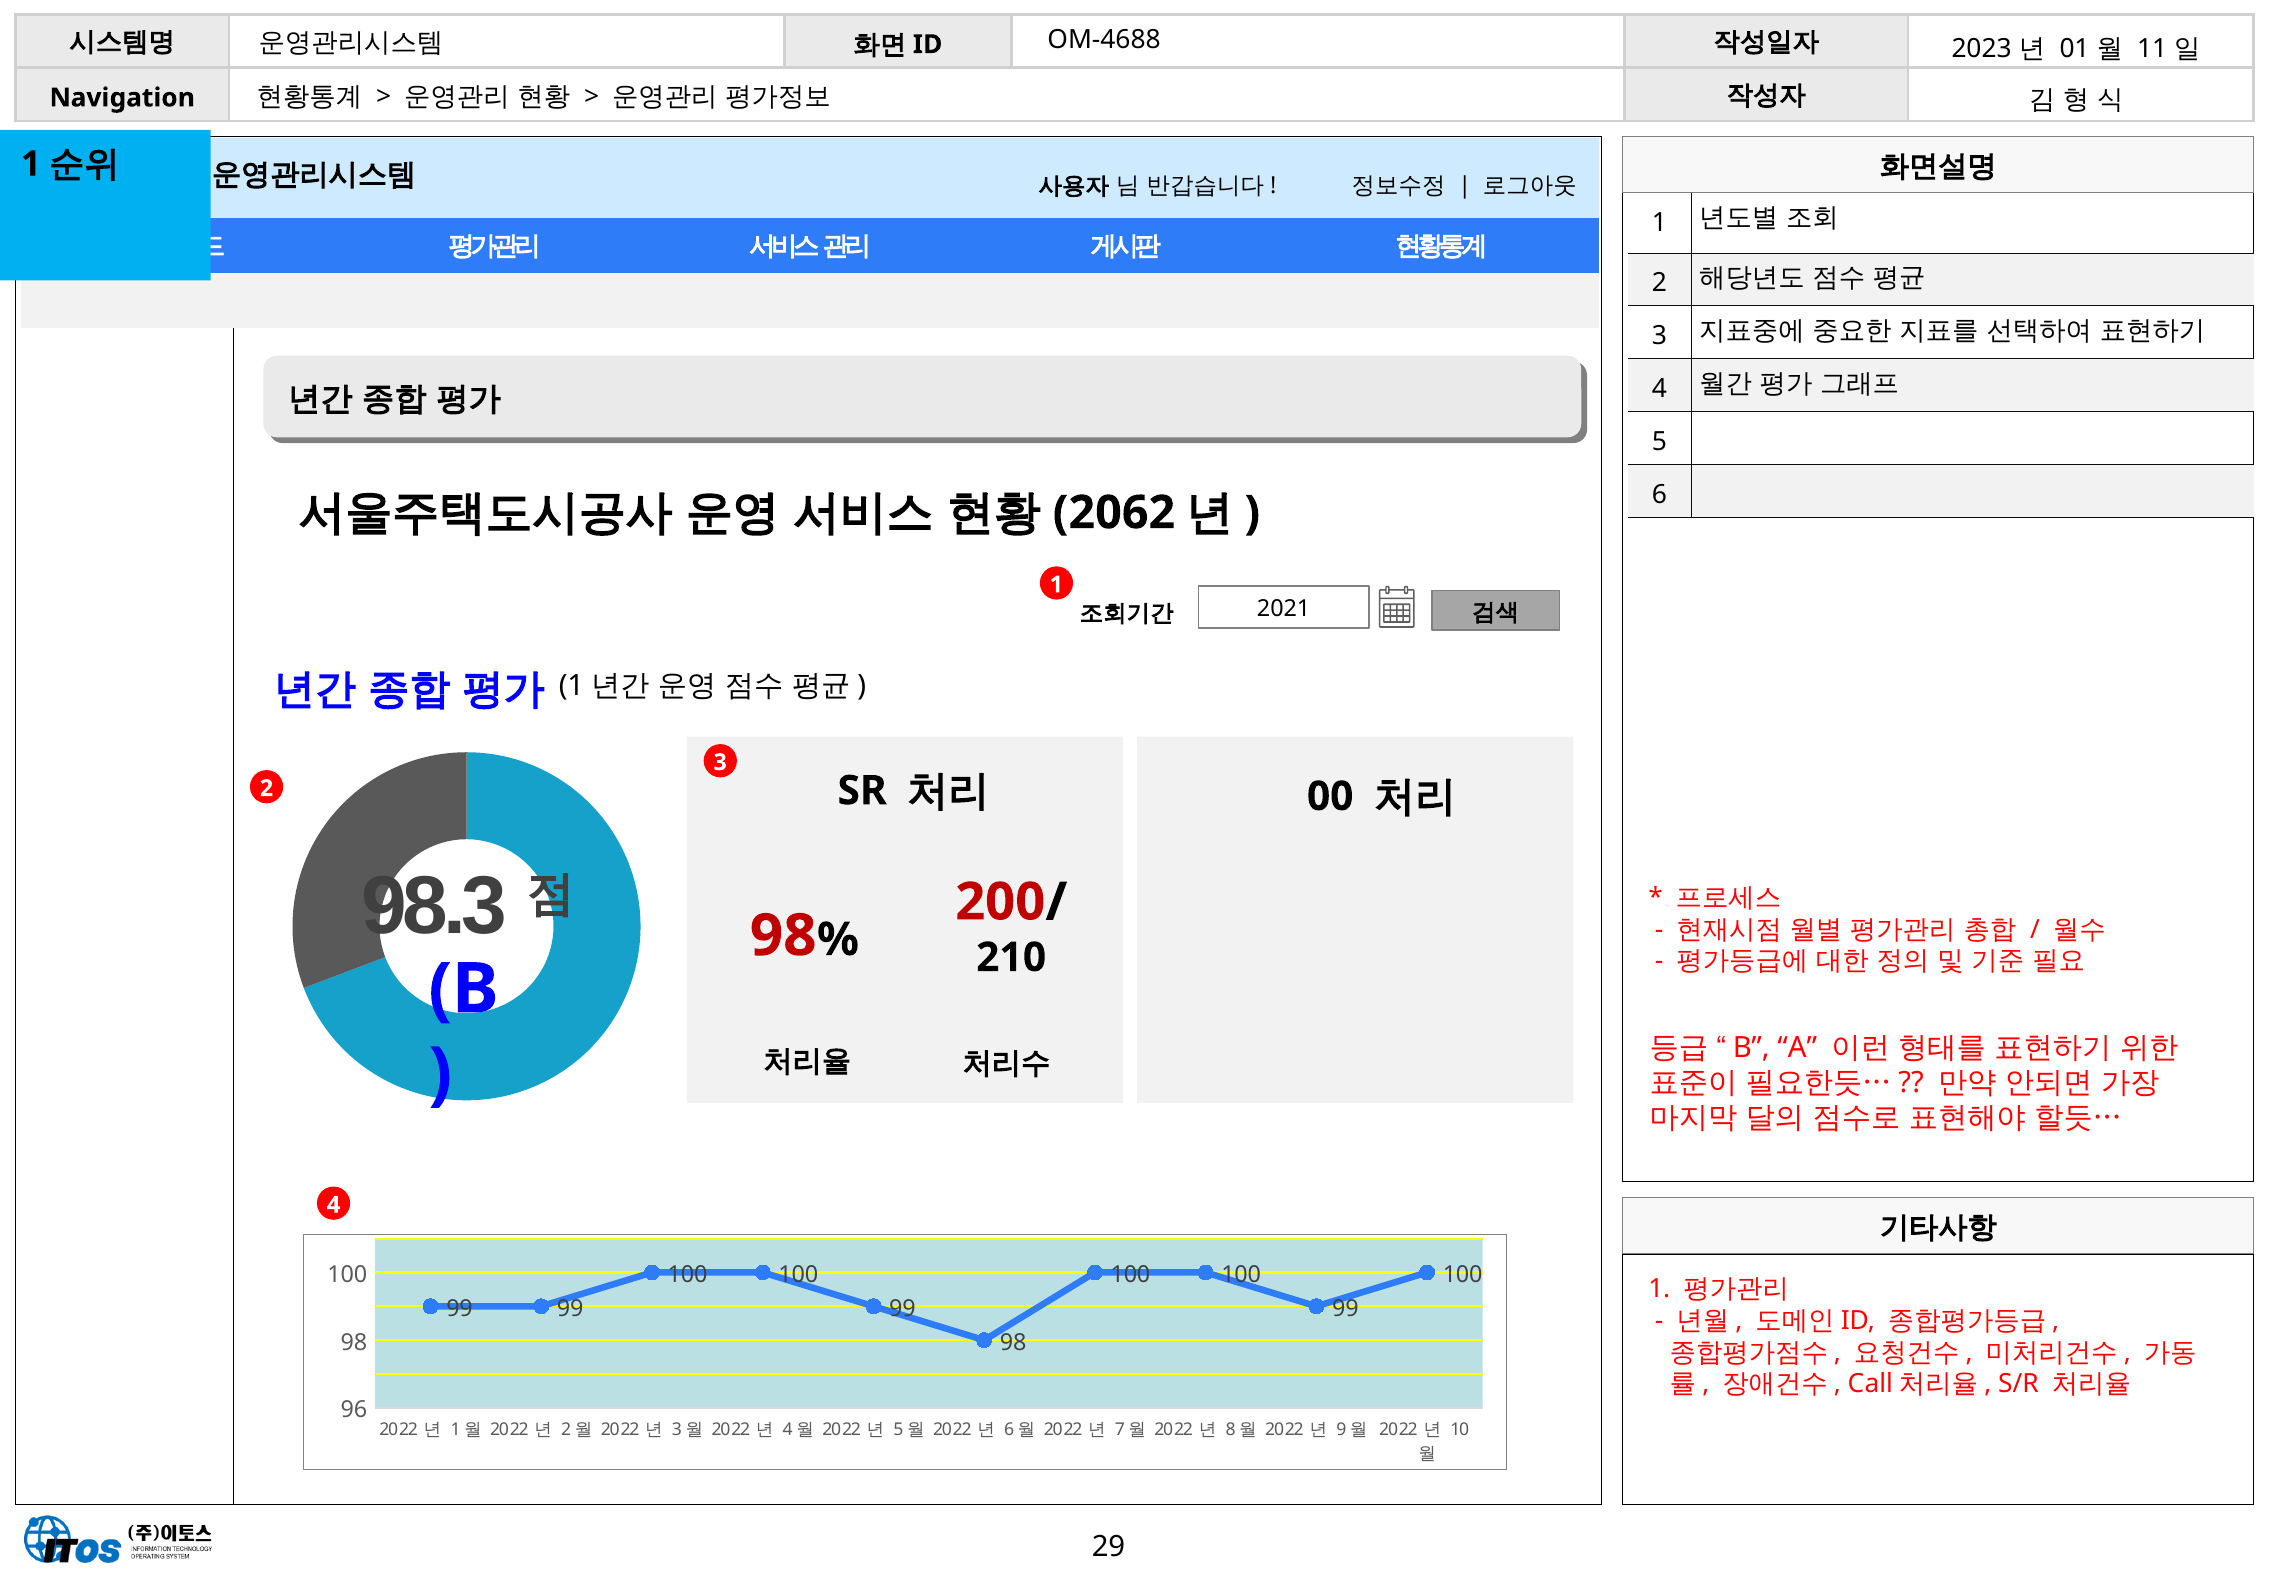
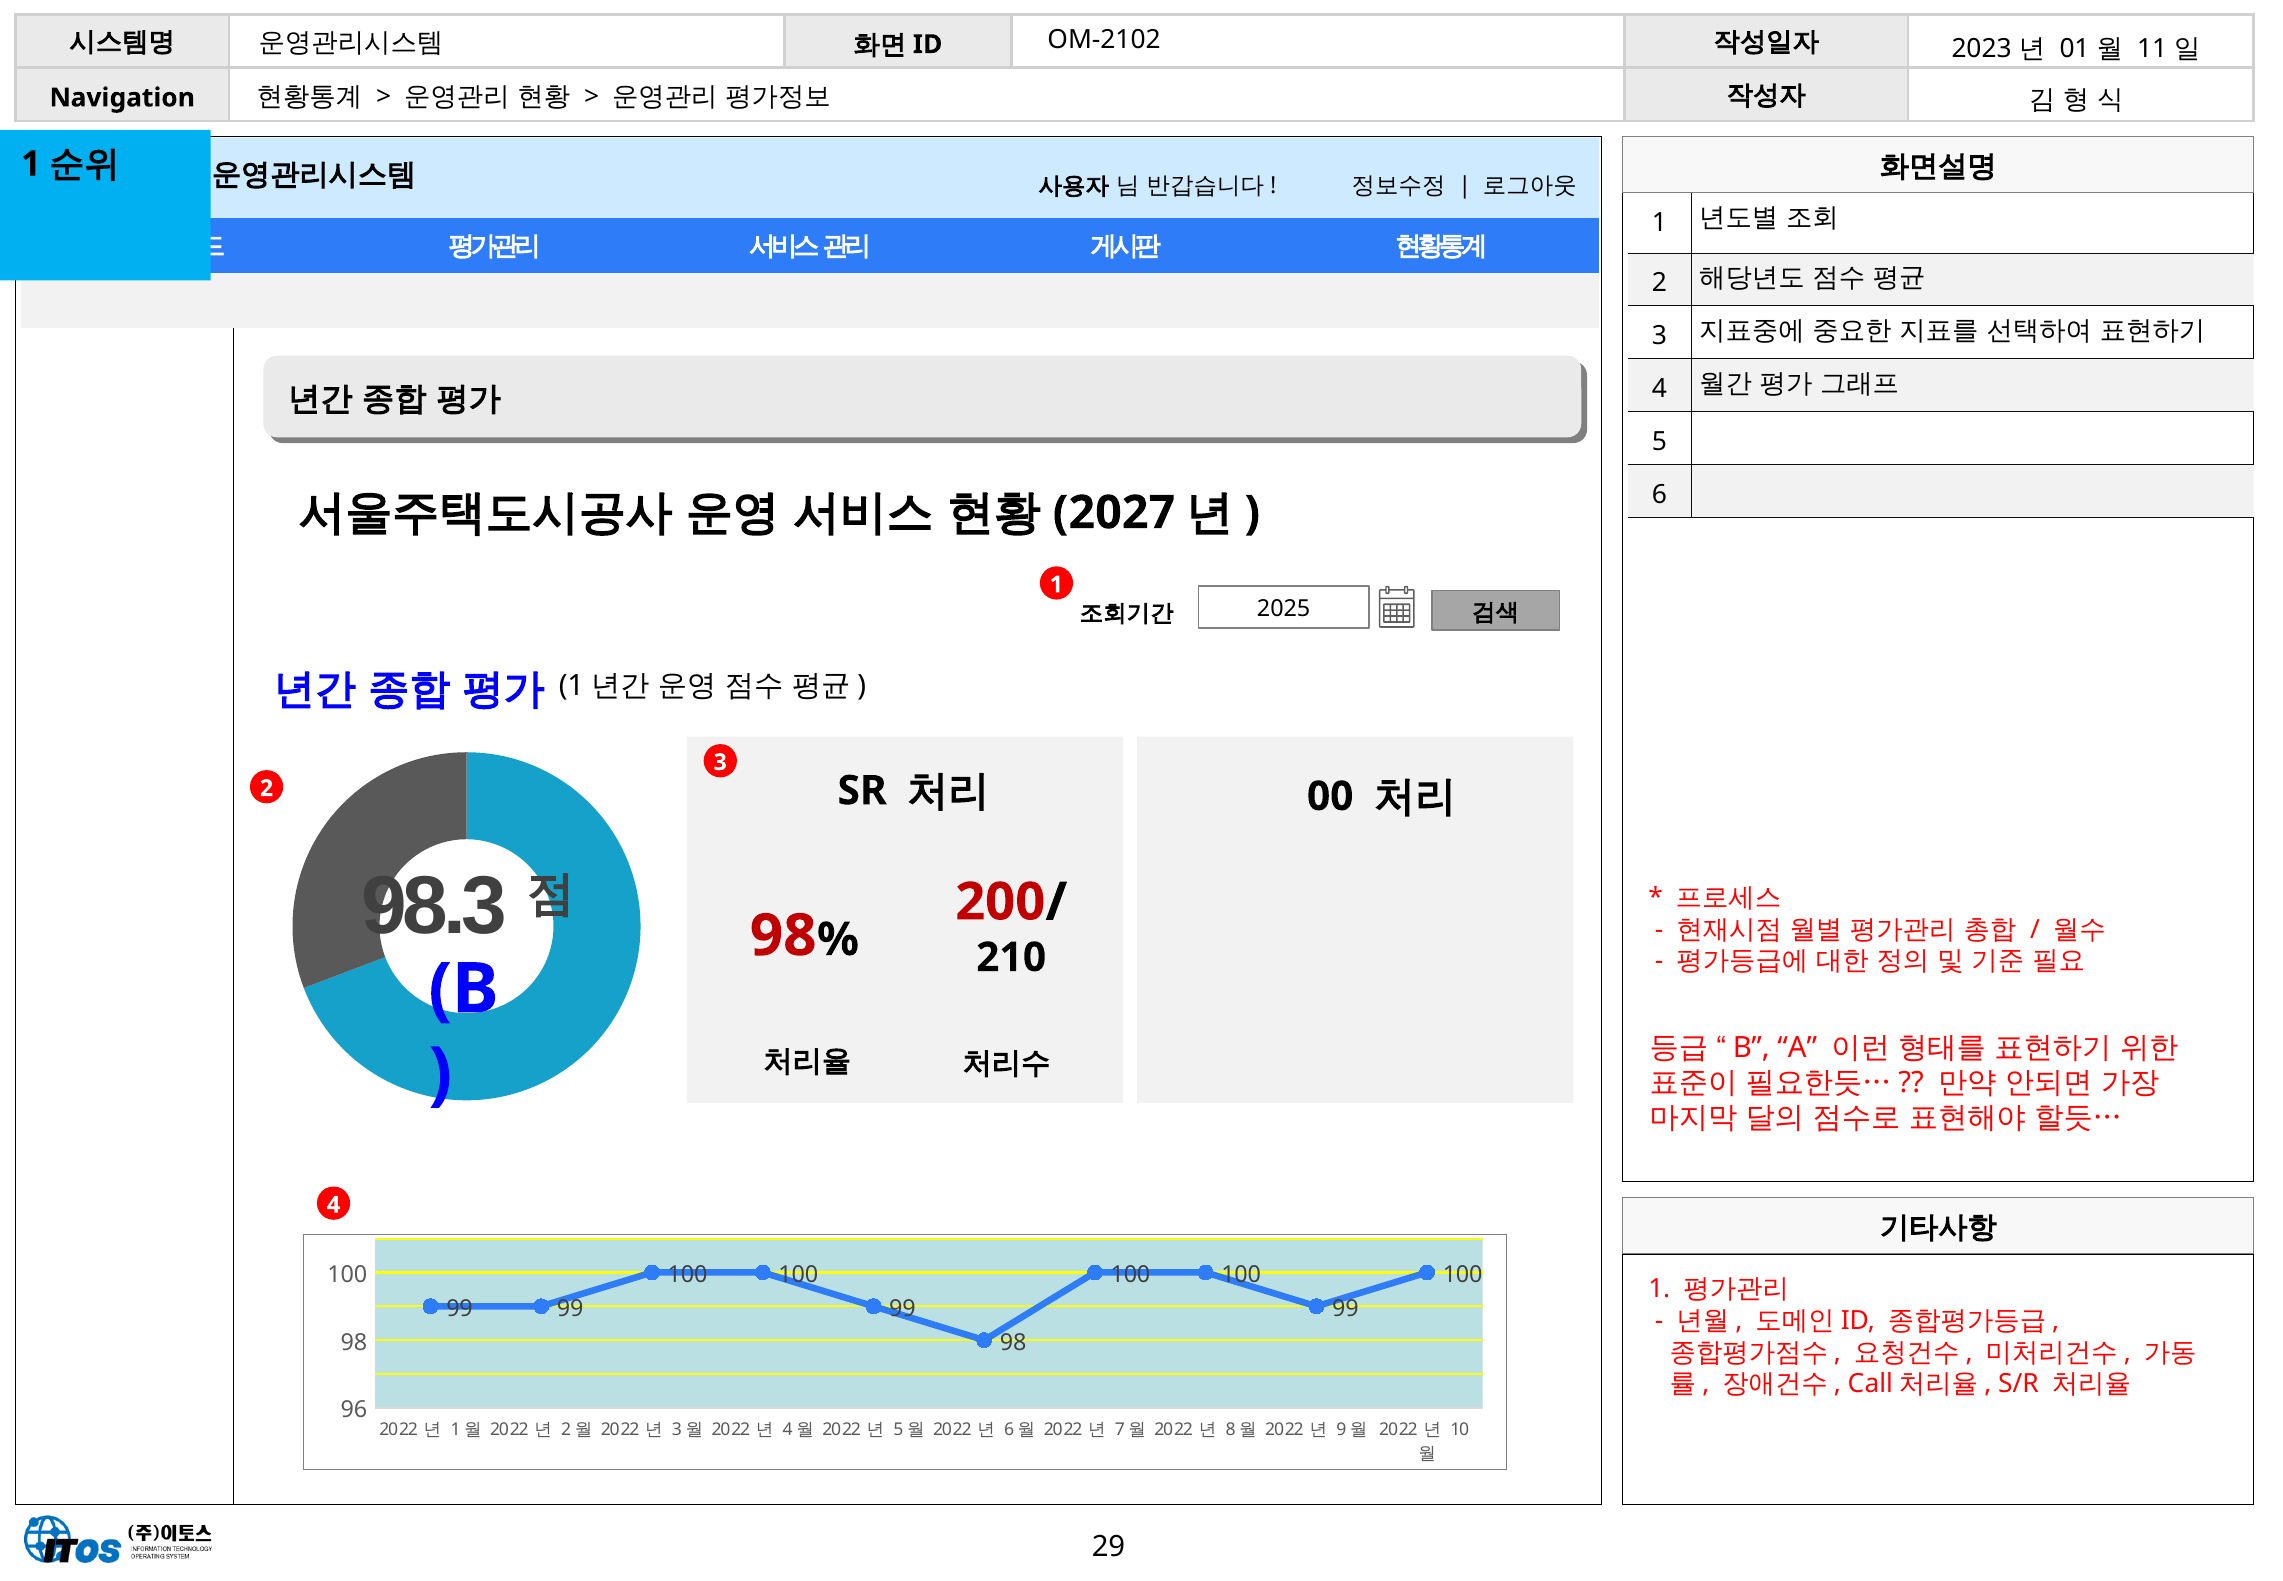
OM-4688: OM-4688 -> OM-2102 (1104, 40)
2062: 2062 -> 2027 (1114, 513)
2021: 2021 -> 2025 (1284, 608)
